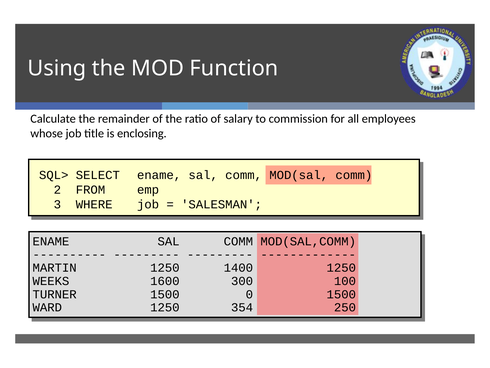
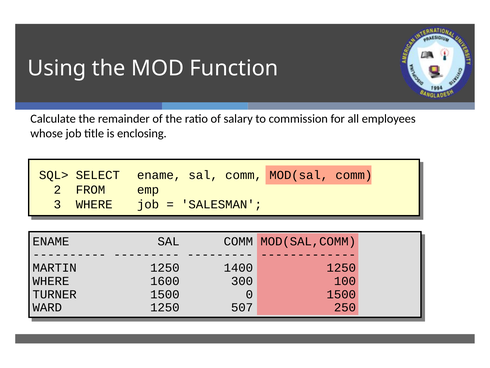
WEEKS: WEEKS -> WHERE (51, 281)
354: 354 -> 507 (242, 307)
